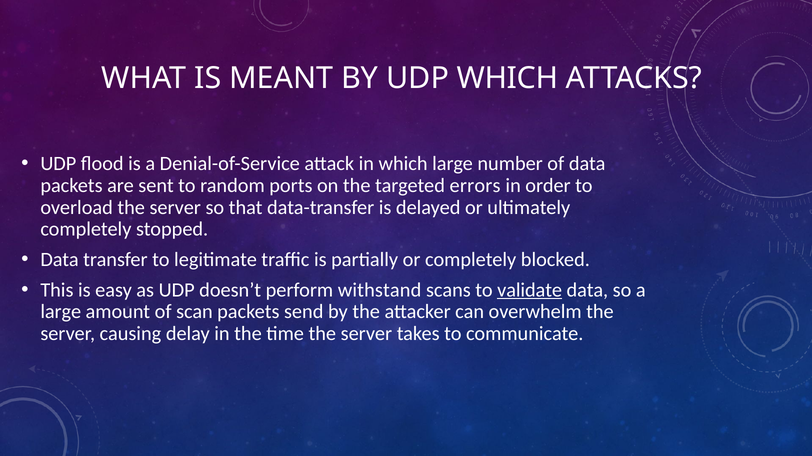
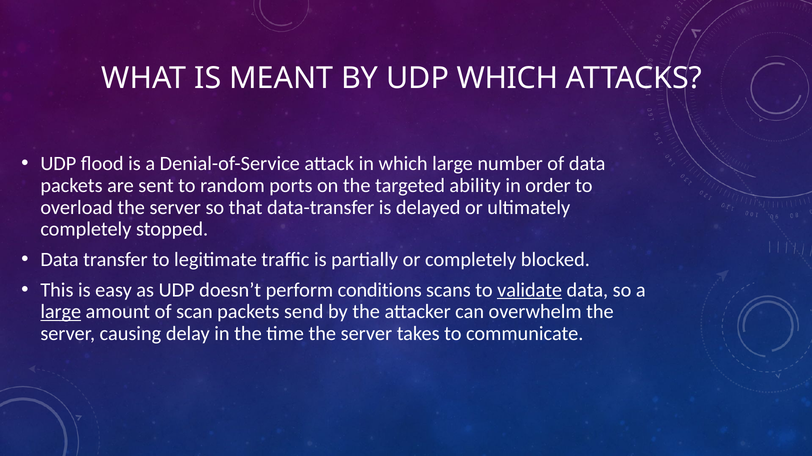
errors: errors -> ability (475, 186)
withstand: withstand -> conditions (380, 290)
large underline: none -> present (61, 312)
